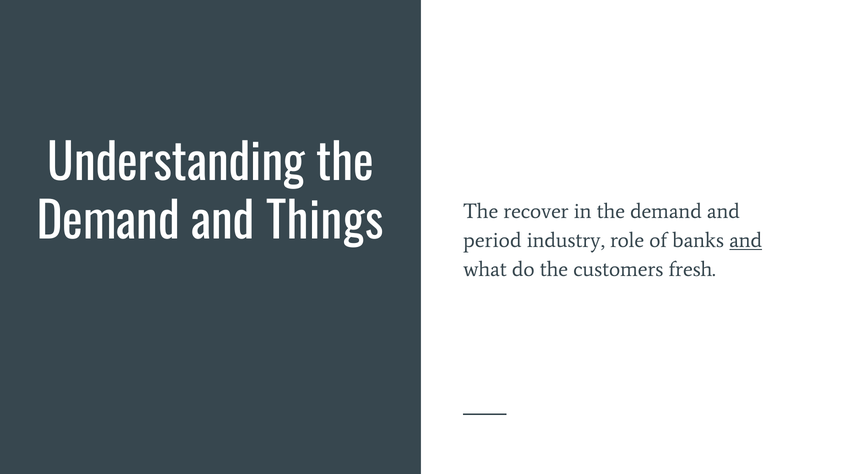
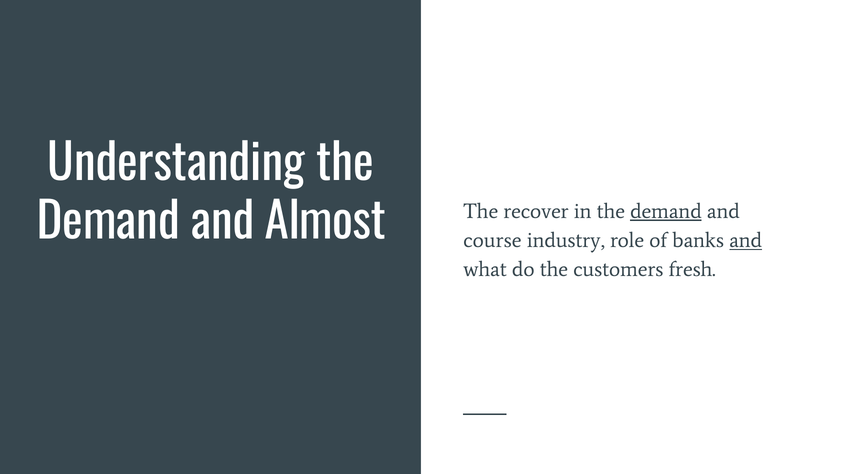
Things: Things -> Almost (325, 223)
demand underline: none -> present (666, 211)
period: period -> course (492, 240)
